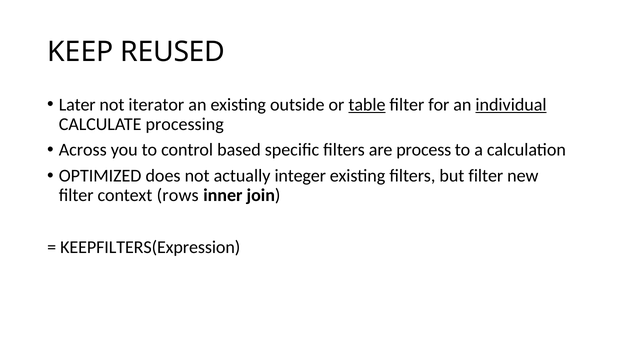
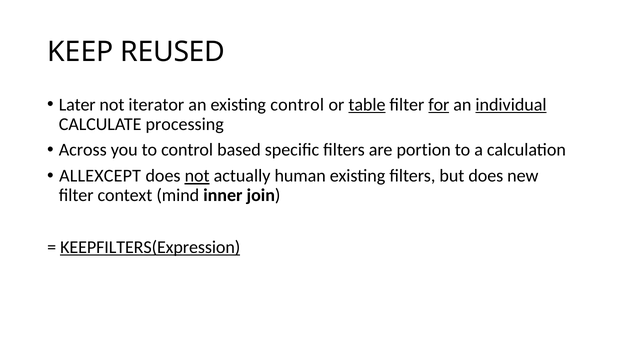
existing outside: outside -> control (297, 105)
for underline: none -> present (439, 105)
process: process -> portion (424, 150)
OPTIMIZED: OPTIMIZED -> ALLEXCEPT (100, 176)
not underline: none -> present (197, 176)
integer: integer -> human (300, 176)
but filter: filter -> does (486, 176)
rows: rows -> mind (178, 196)
KEEPFILTERS(Expression underline: none -> present (150, 247)
